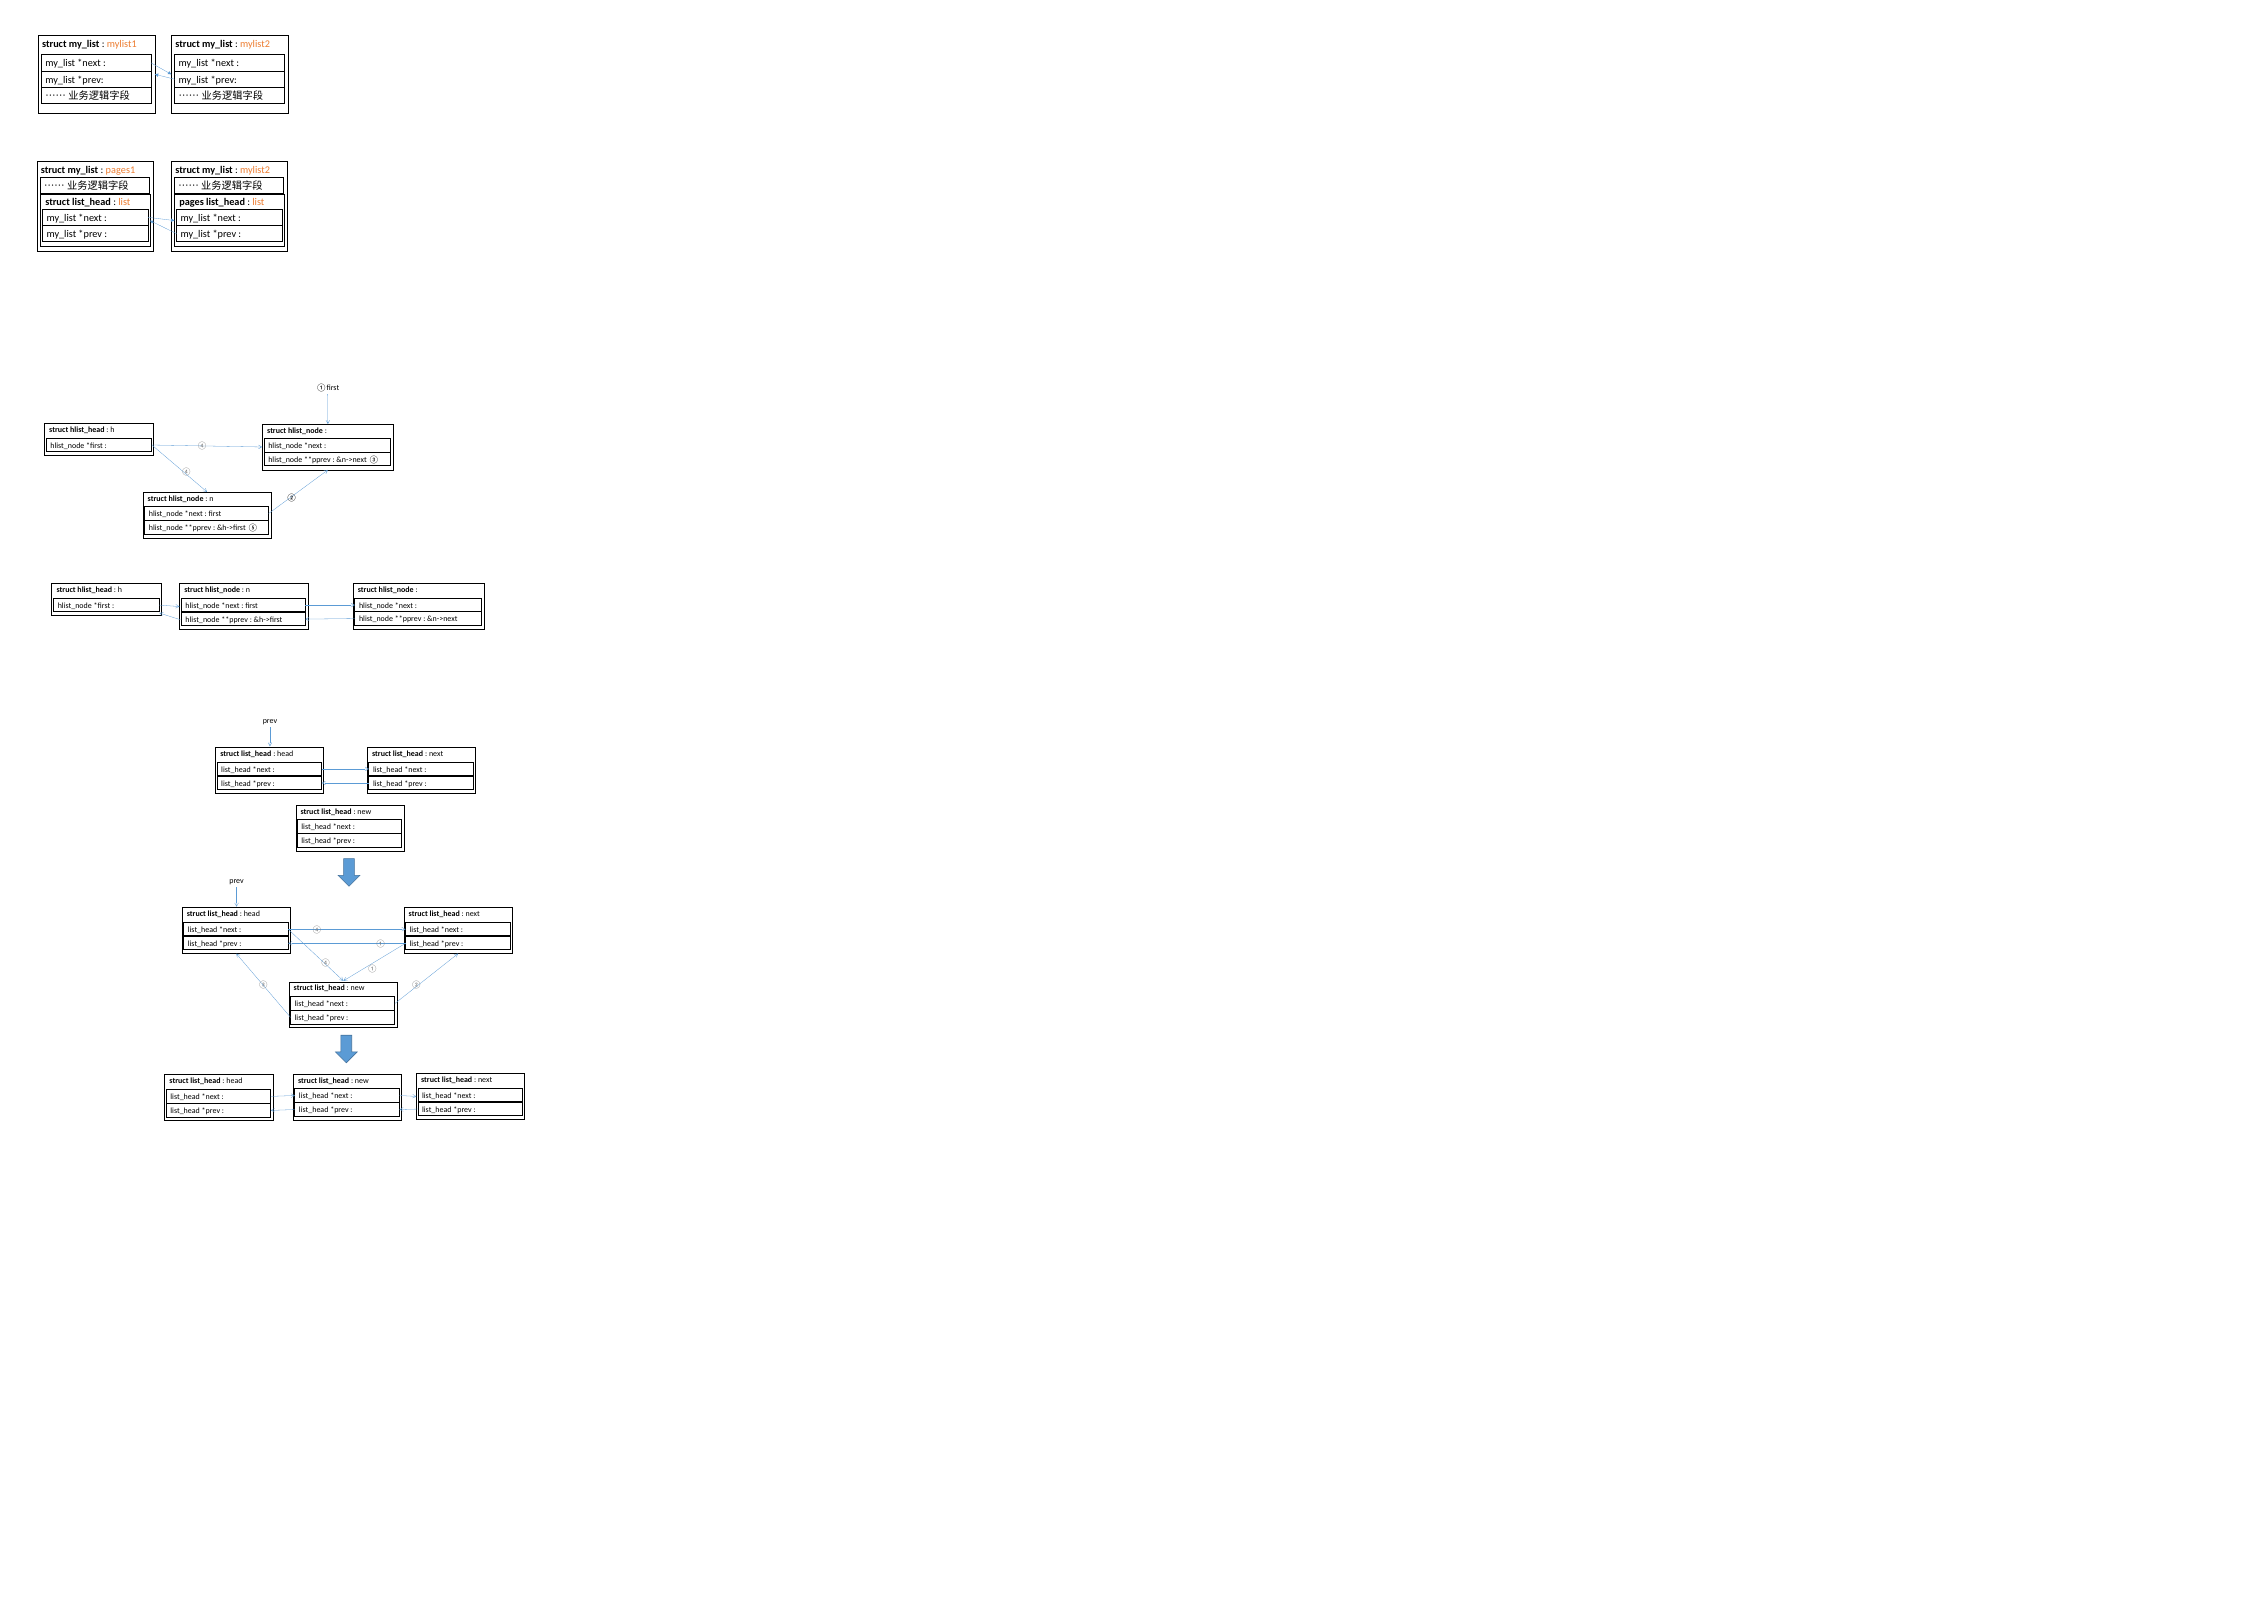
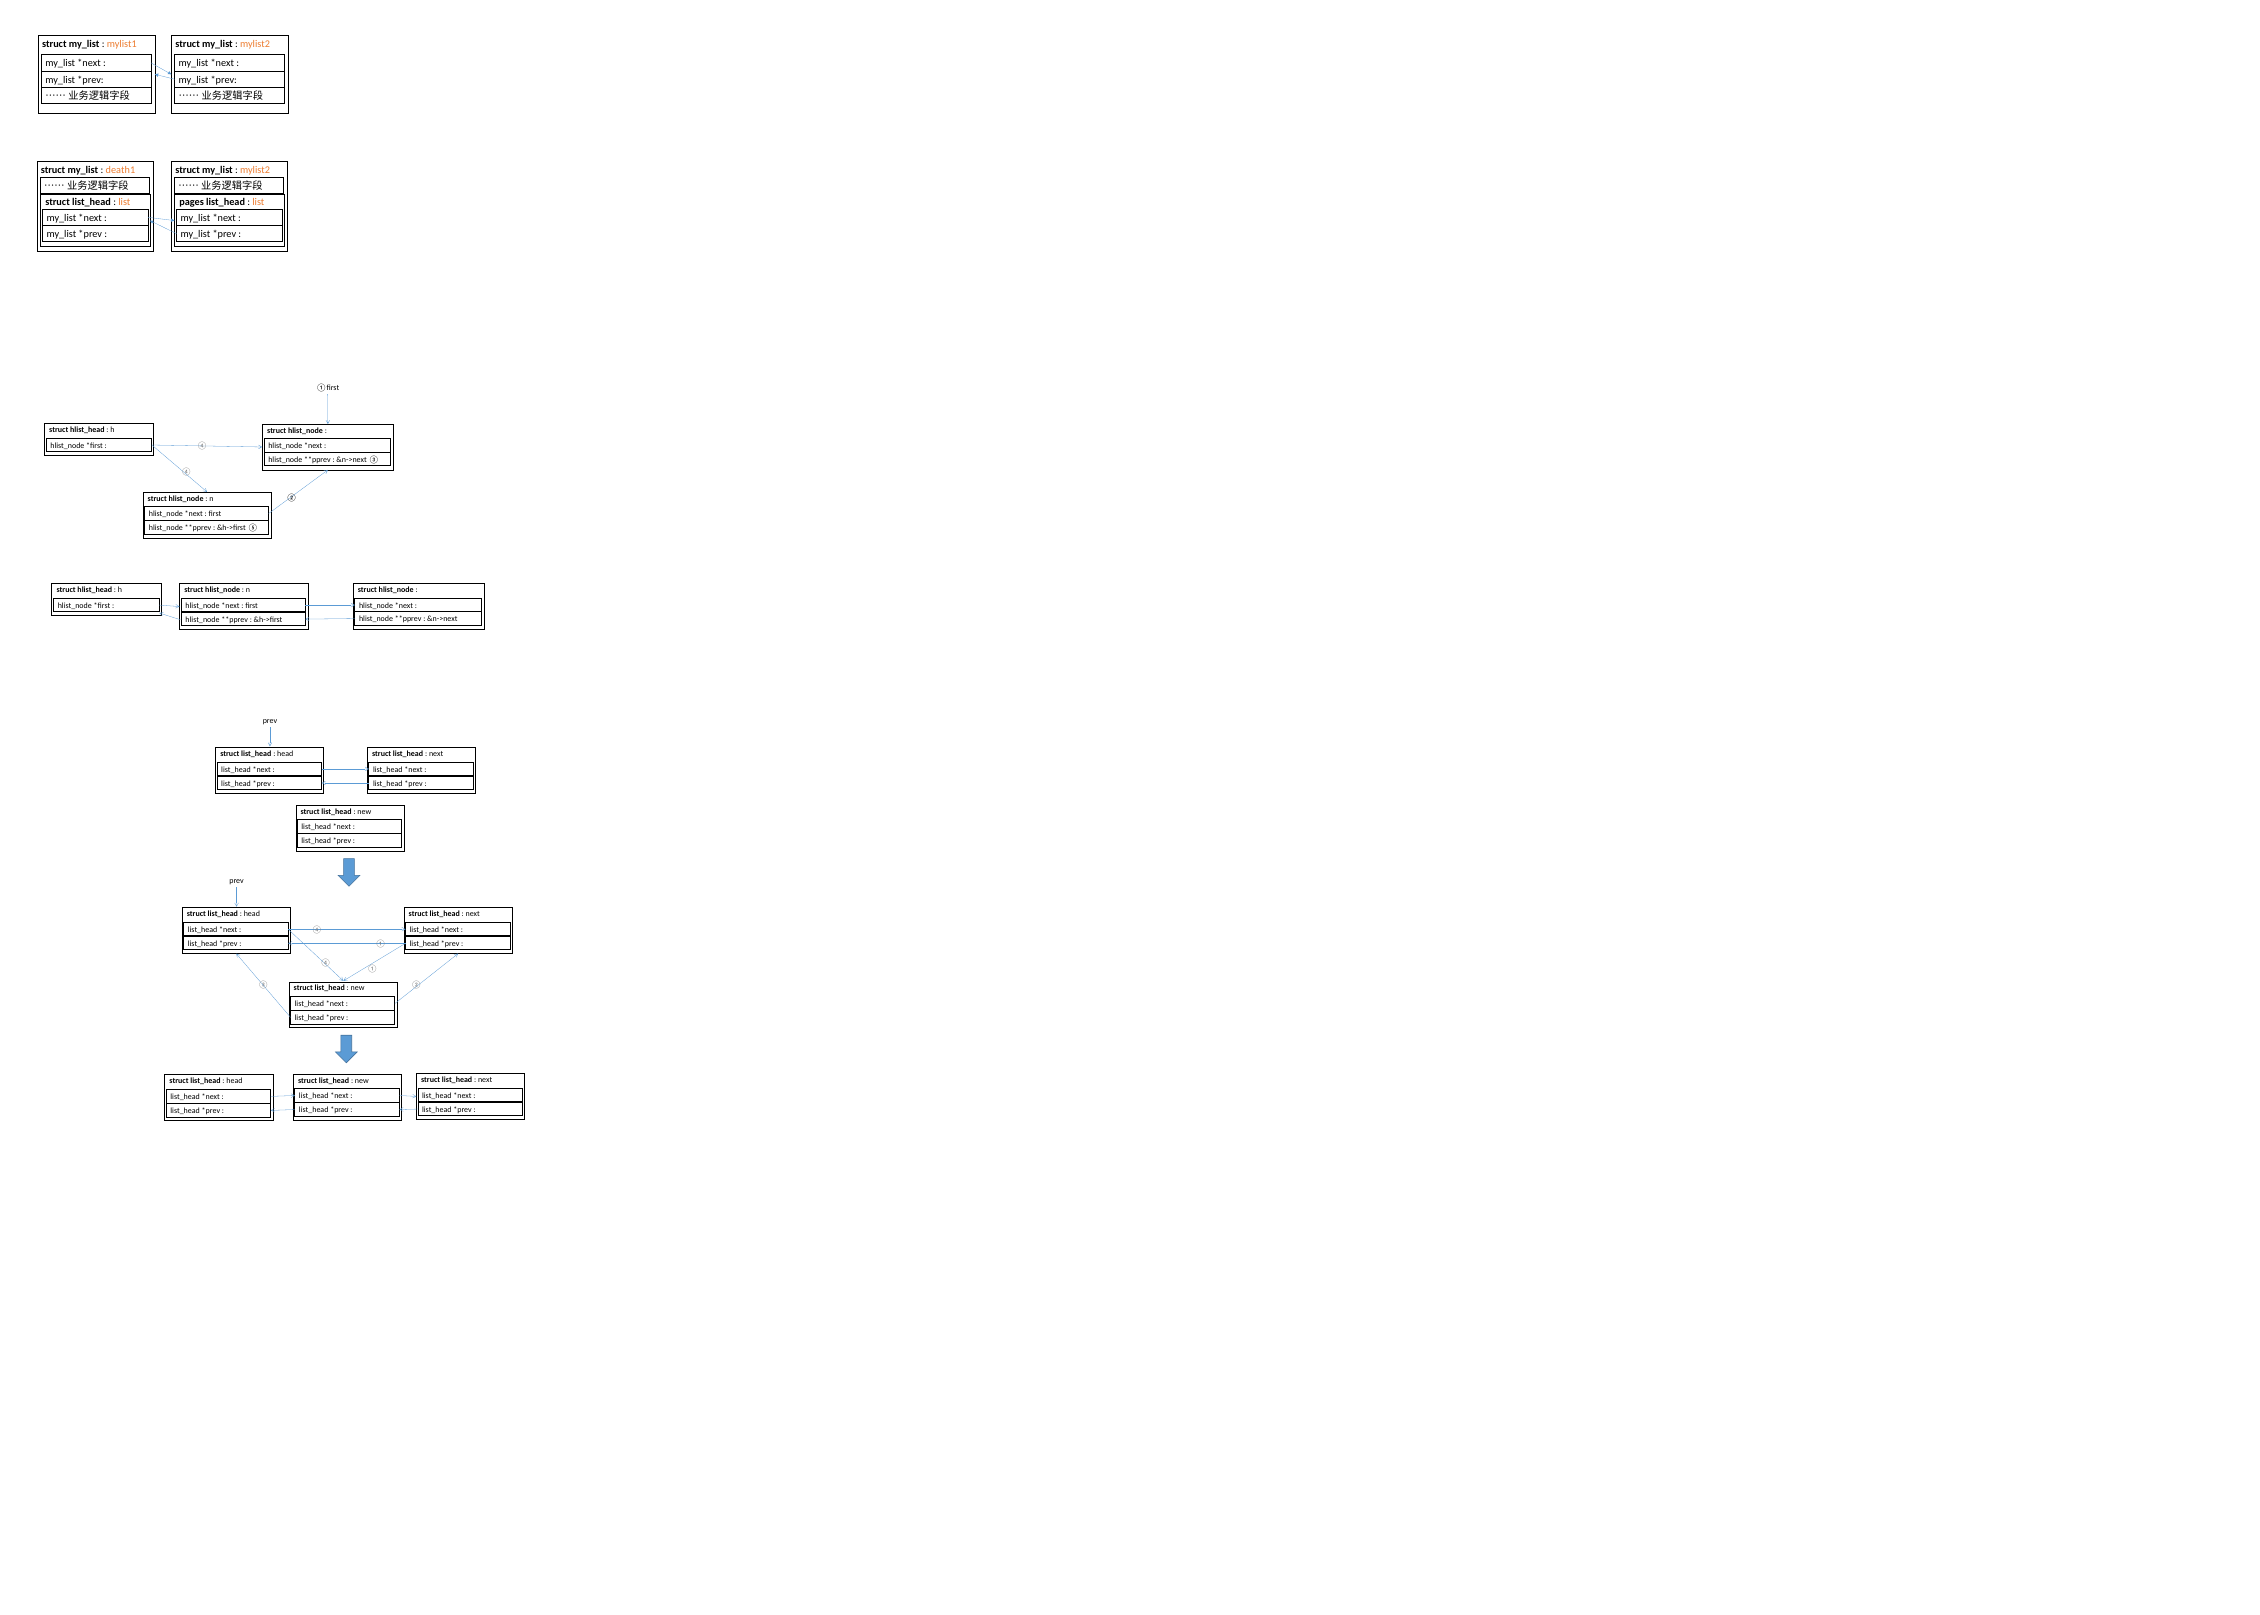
pages1: pages1 -> death1 (120, 170)
